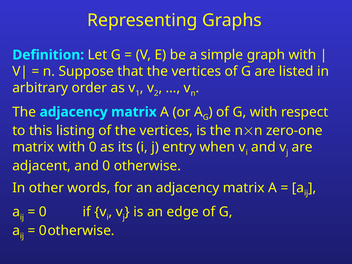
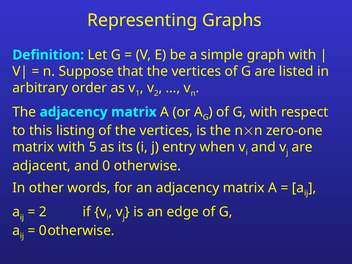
with 0: 0 -> 5 (93, 147)
0: 0 -> 2 (43, 212)
